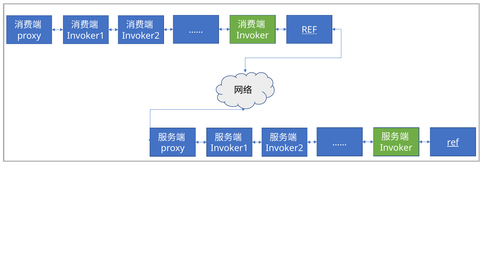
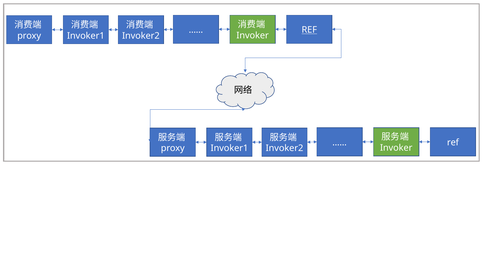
ref underline: present -> none (453, 142)
